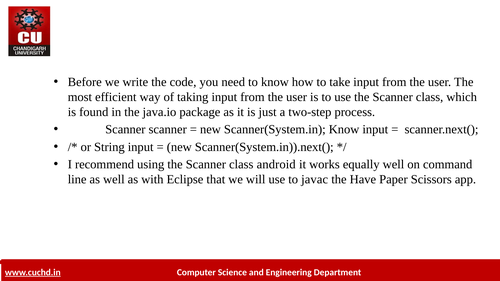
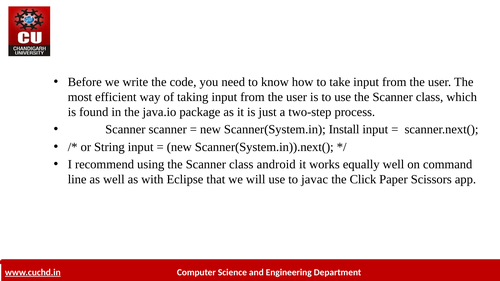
Scanner(System.in Know: Know -> Install (344, 130)
Have: Have -> Click (363, 180)
